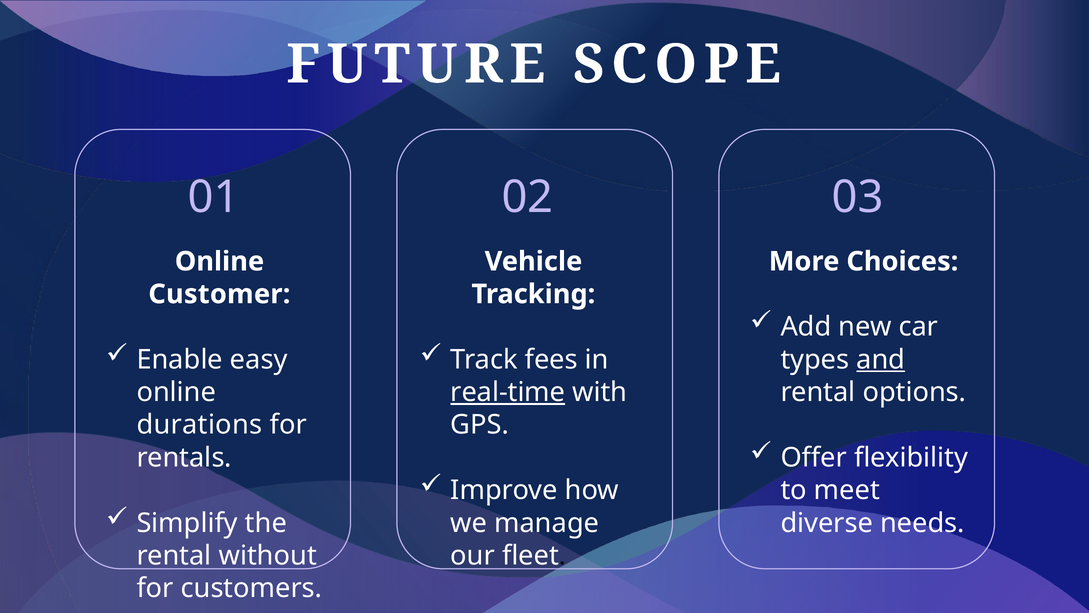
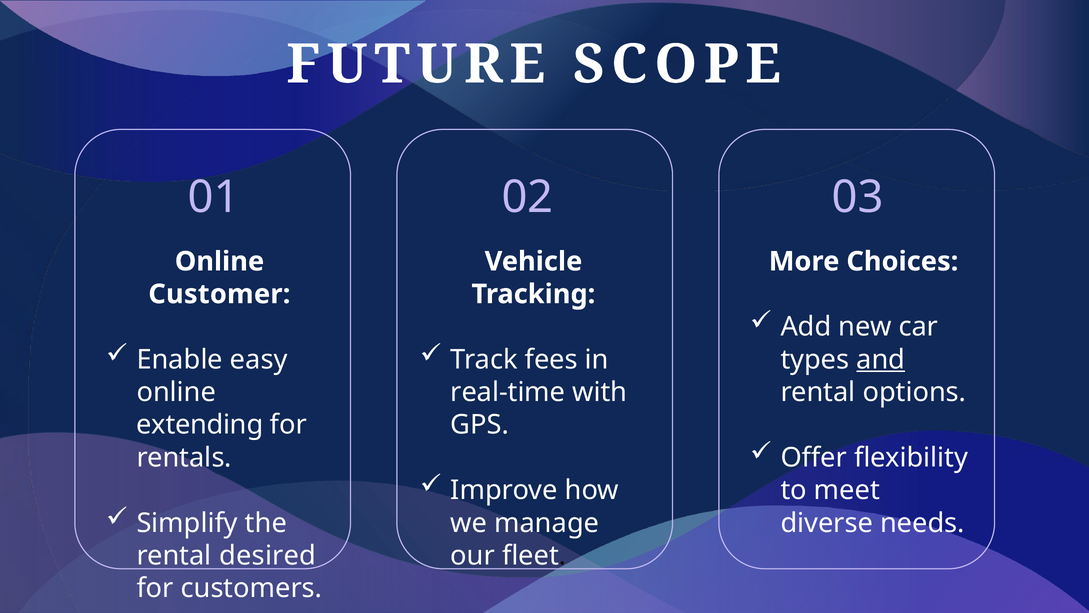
real-time underline: present -> none (508, 392)
durations: durations -> extending (200, 425)
without: without -> desired (268, 555)
